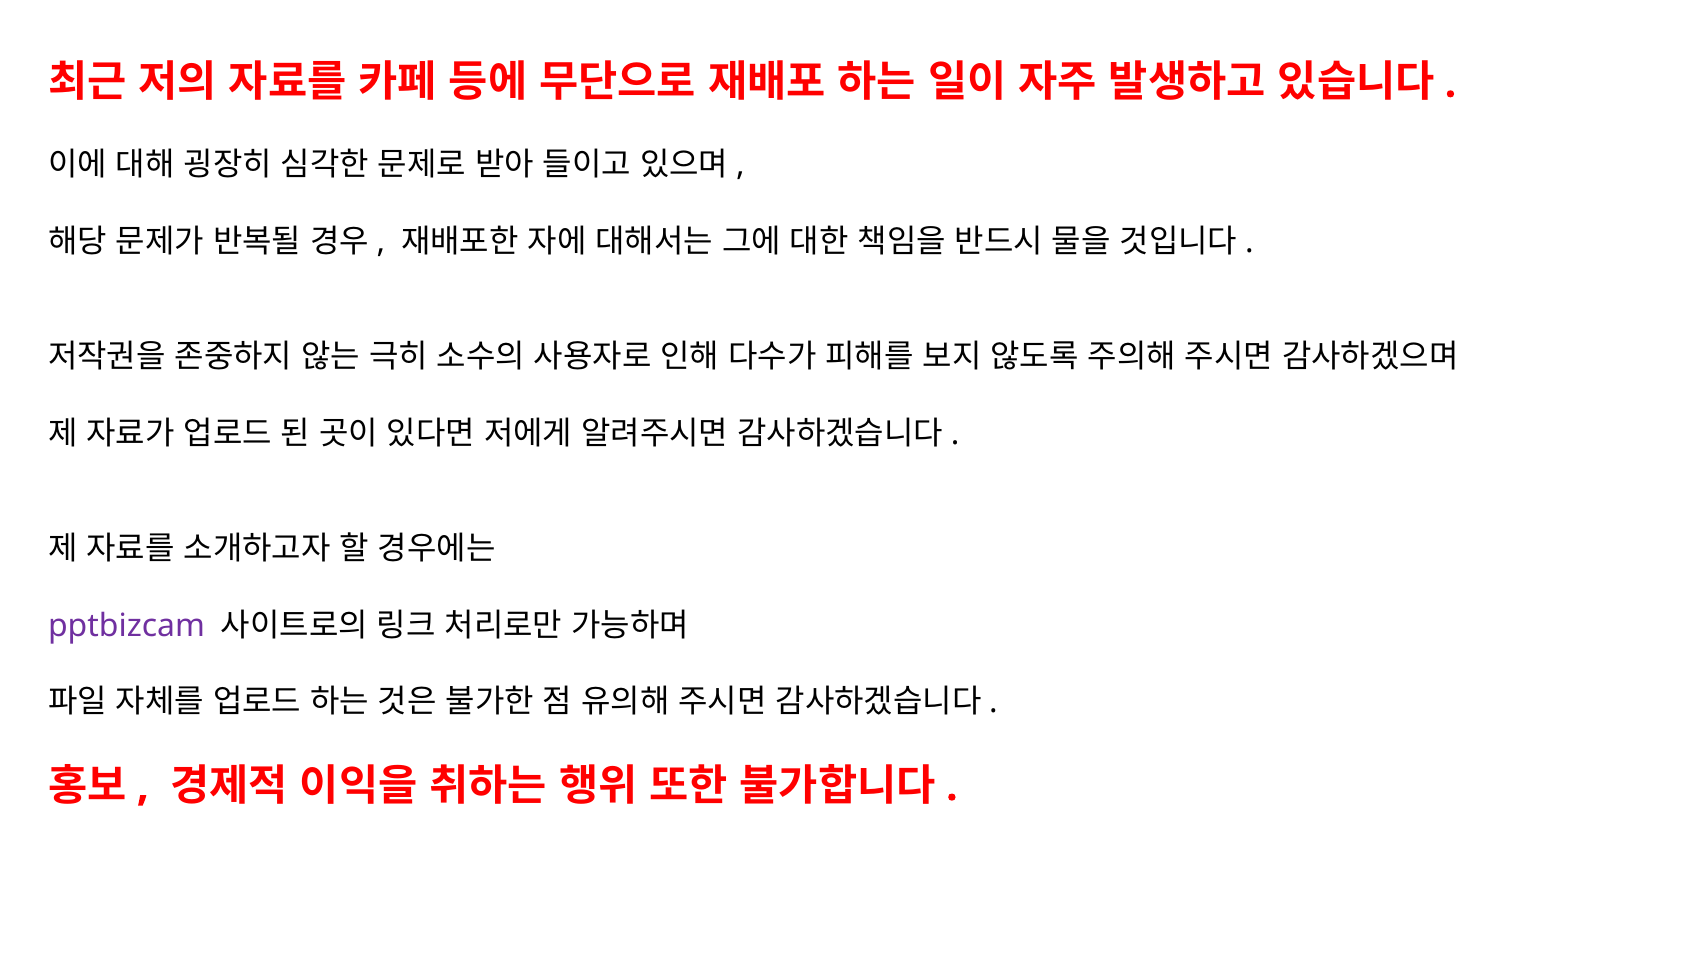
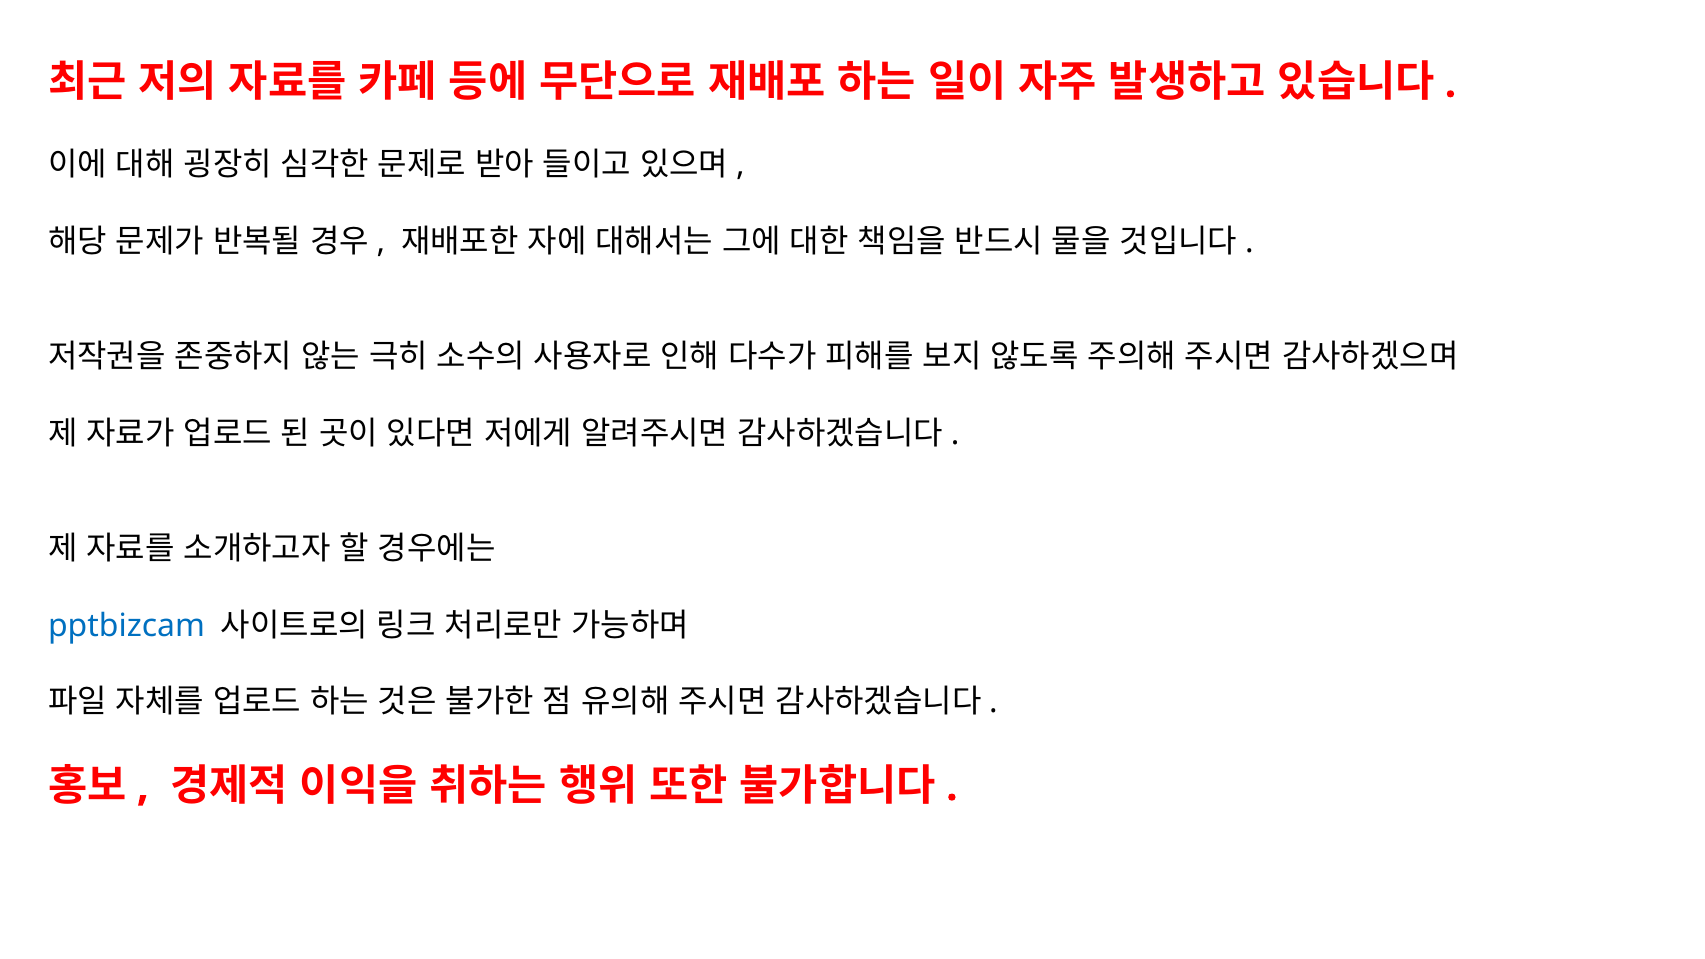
pptbizcam colour: purple -> blue (127, 625)
